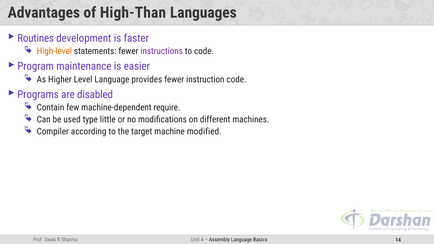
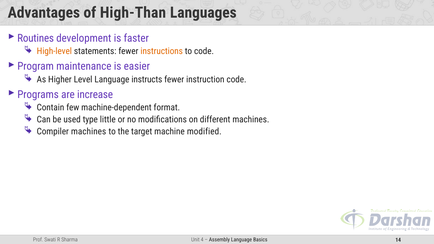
instructions colour: purple -> orange (162, 51)
provides: provides -> instructs (147, 79)
disabled: disabled -> increase (95, 95)
require: require -> format (167, 108)
Compiler according: according -> machines (89, 132)
